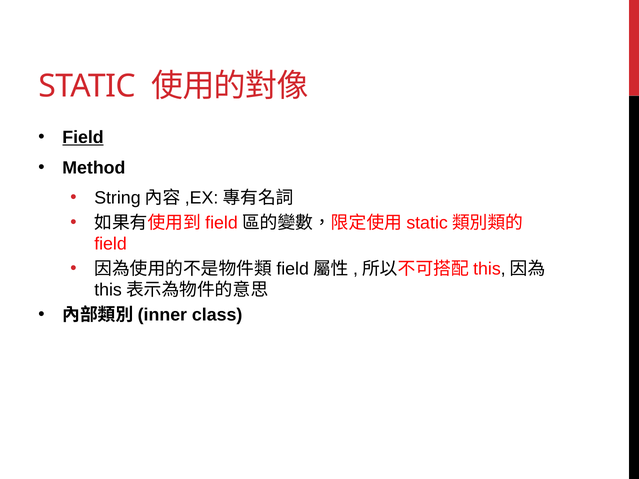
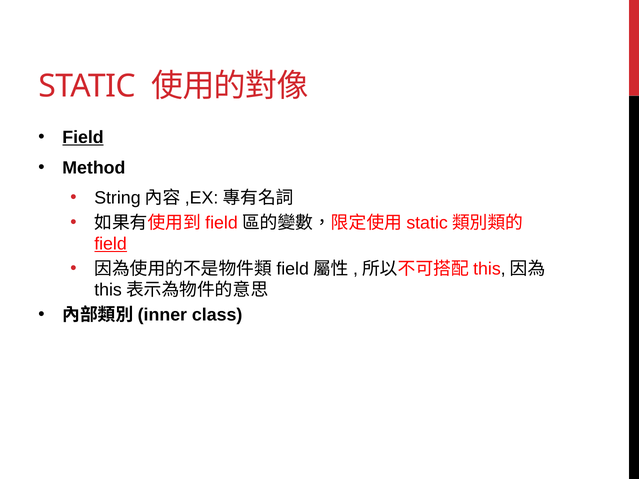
field underline: none -> present (111, 244)
